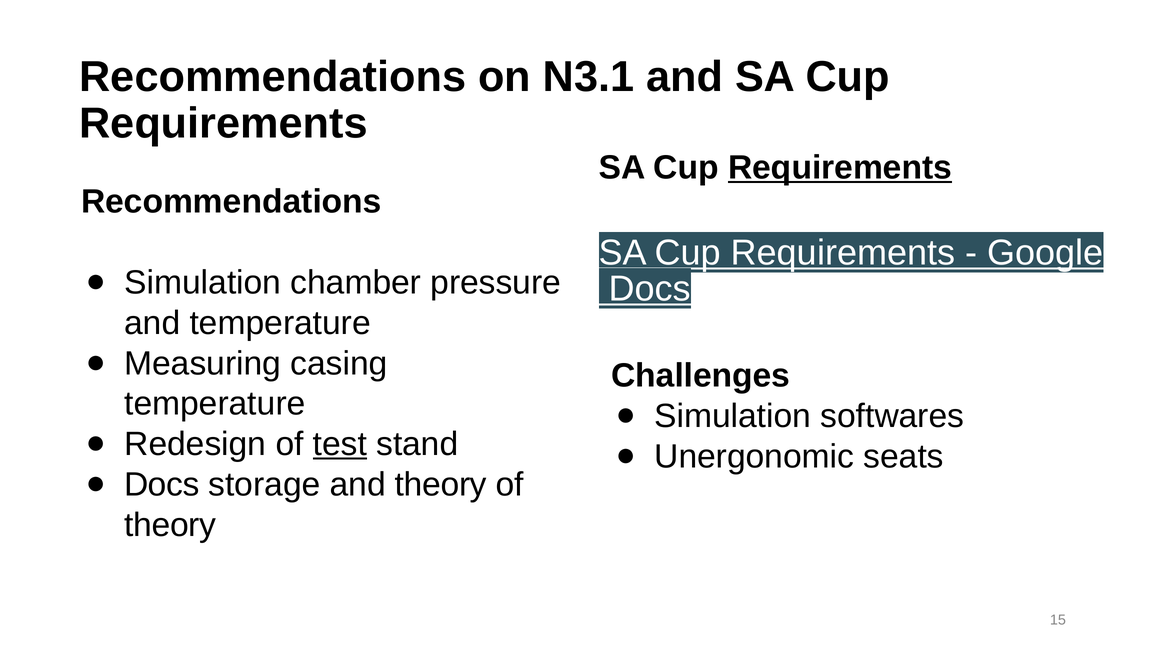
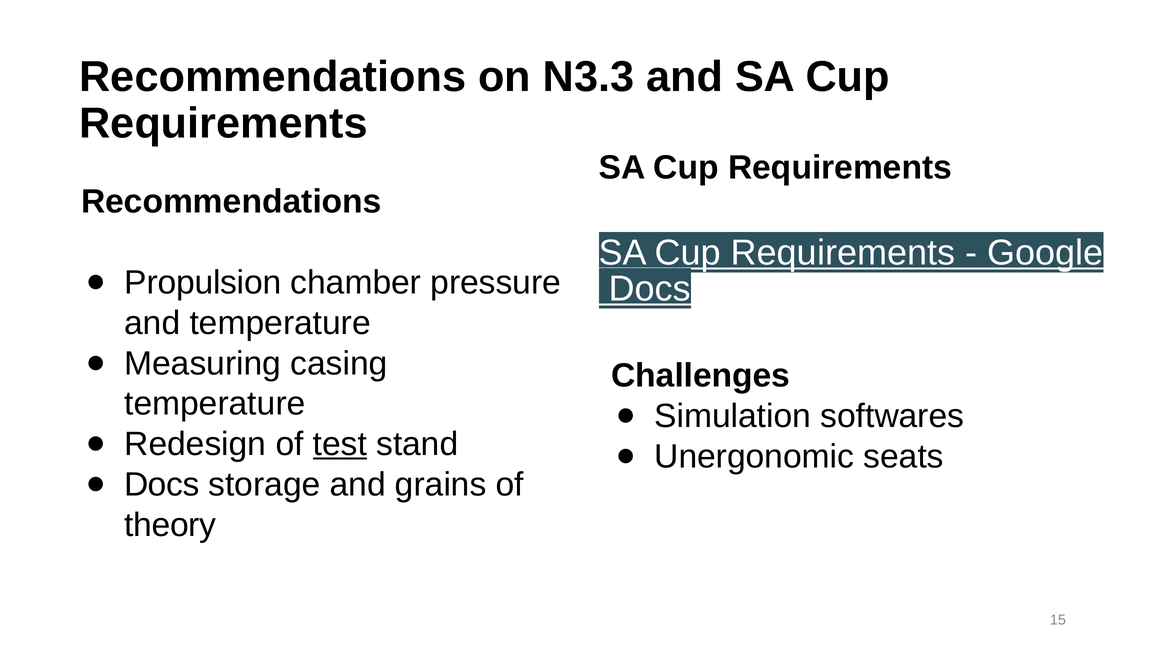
N3.1: N3.1 -> N3.3 (589, 77)
Requirements underline: present -> none (840, 168)
Simulation: Simulation -> Propulsion (203, 283)
and theory: theory -> grains (441, 485)
